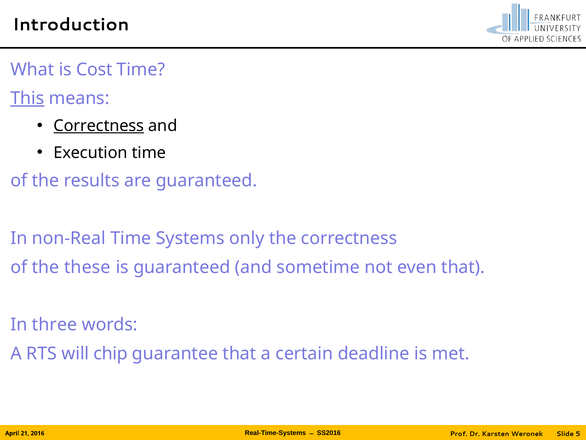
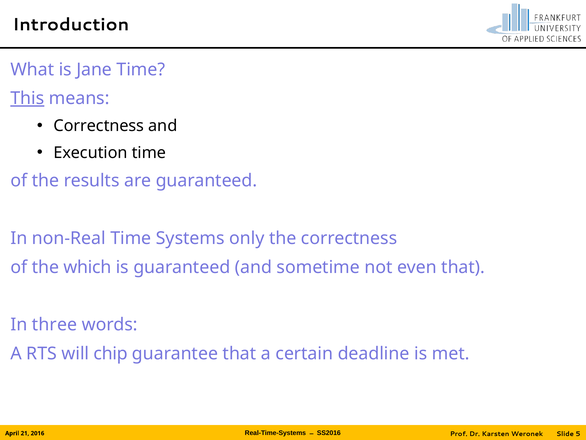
Cost: Cost -> Jane (94, 69)
Correctness underline: present -> none (99, 126)
these: these -> which (87, 267)
